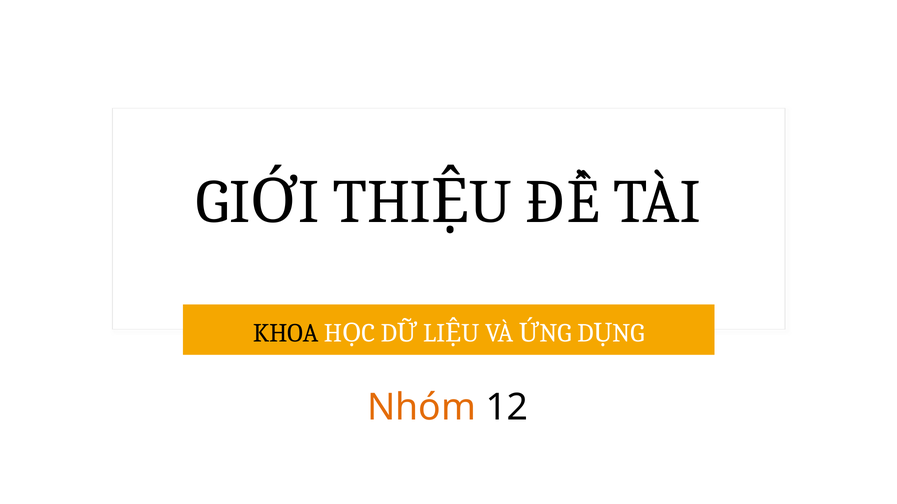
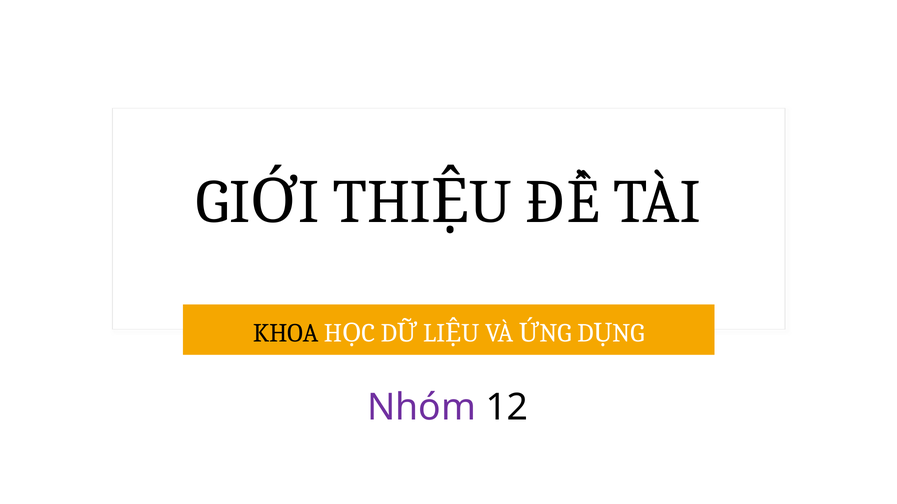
Nhóm colour: orange -> purple (421, 408)
